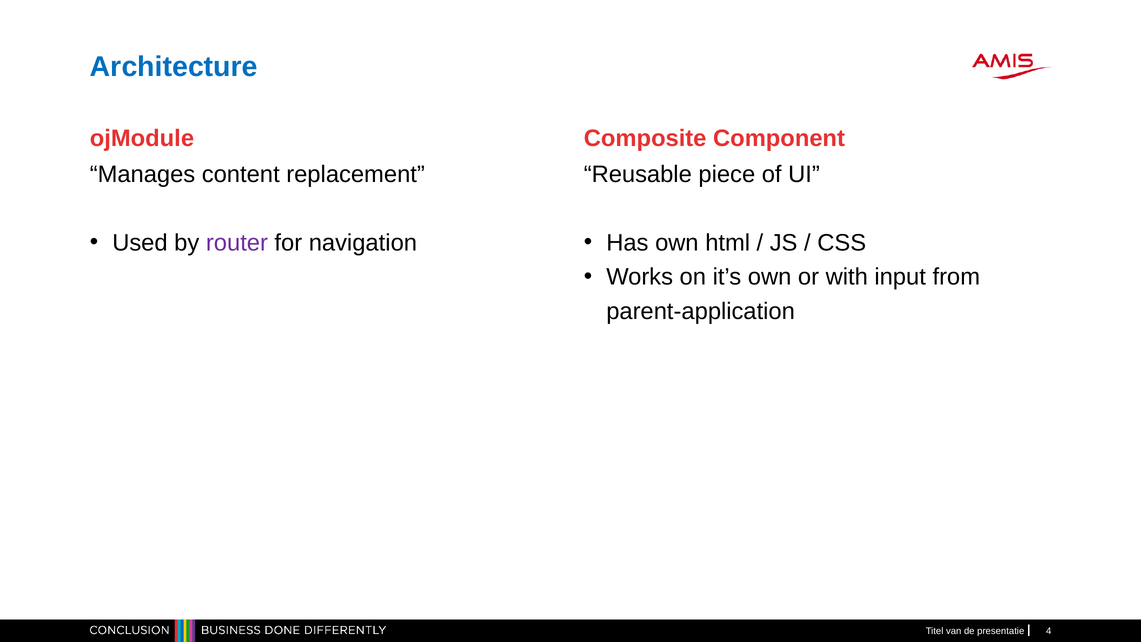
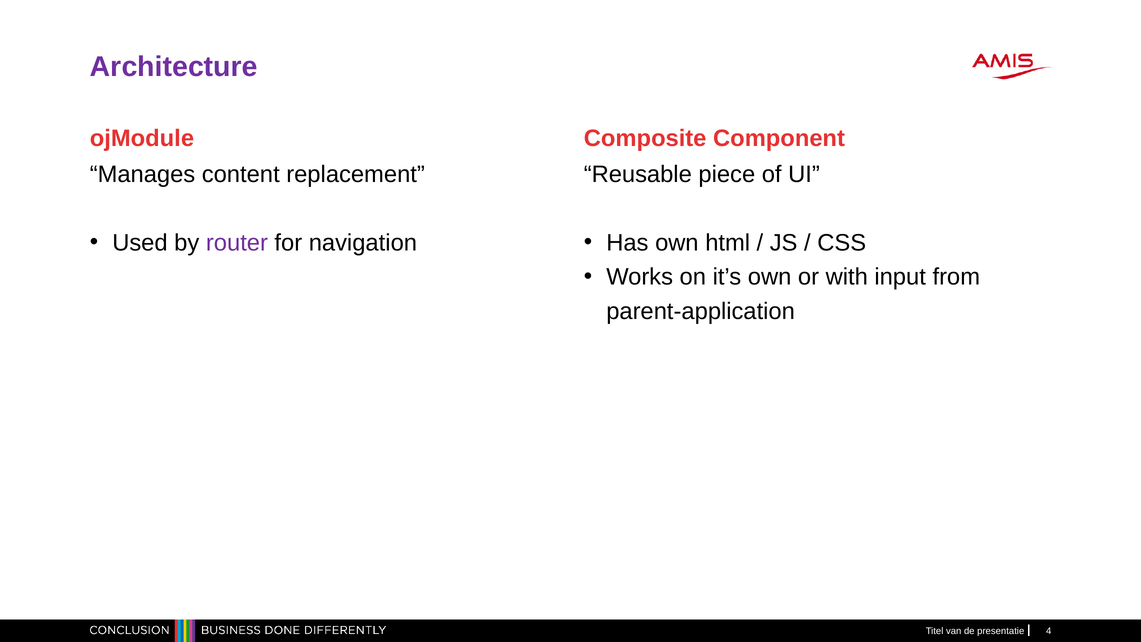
Architecture colour: blue -> purple (174, 67)
